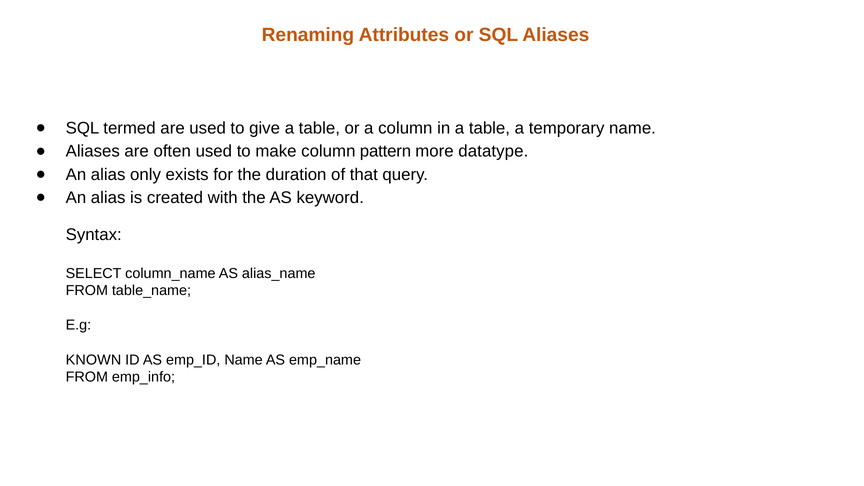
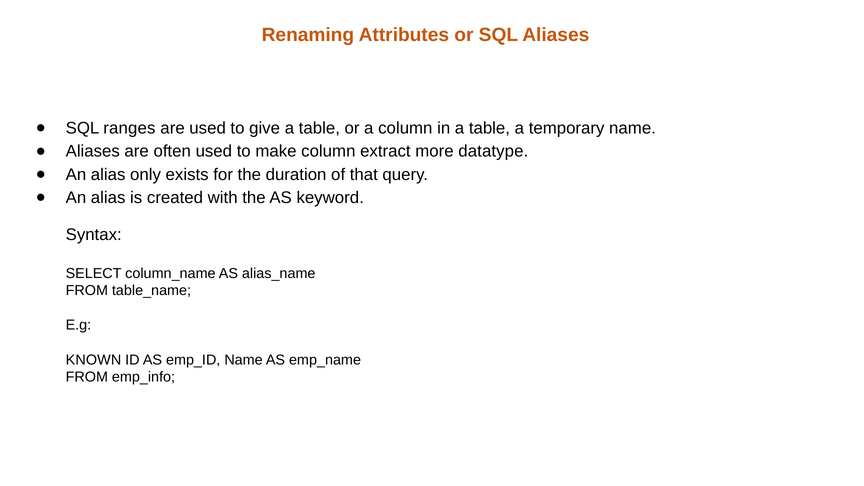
termed: termed -> ranges (129, 128)
pattern: pattern -> extract (385, 151)
